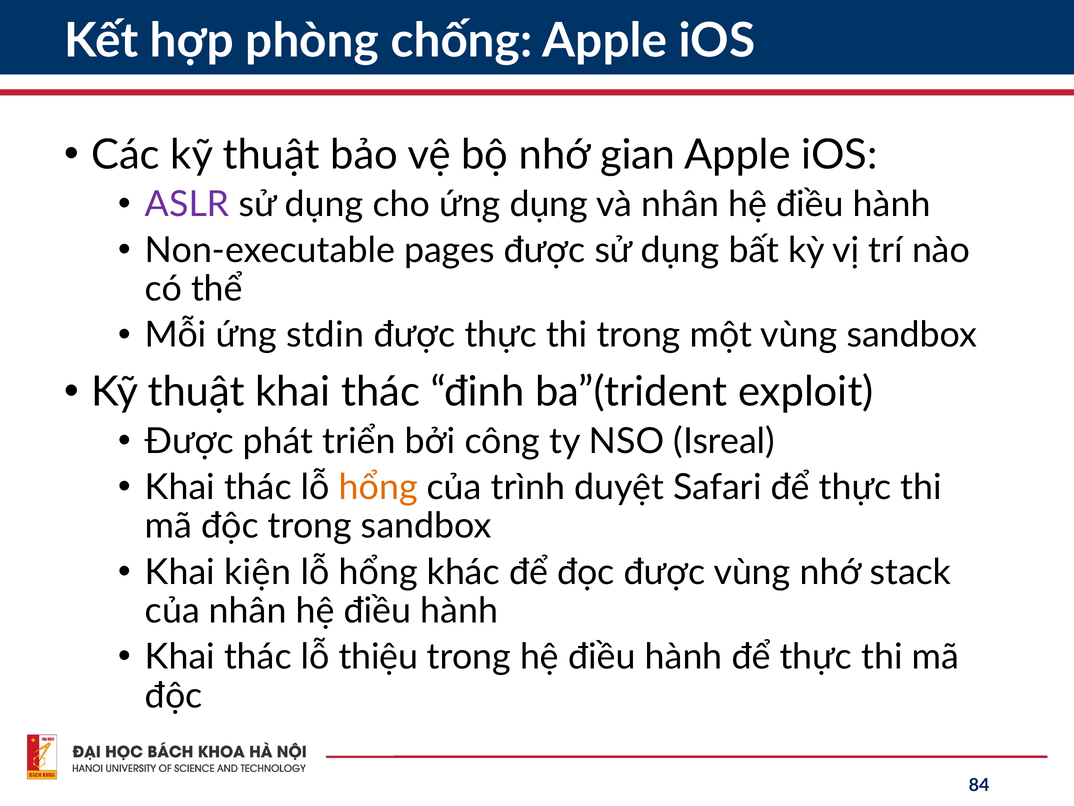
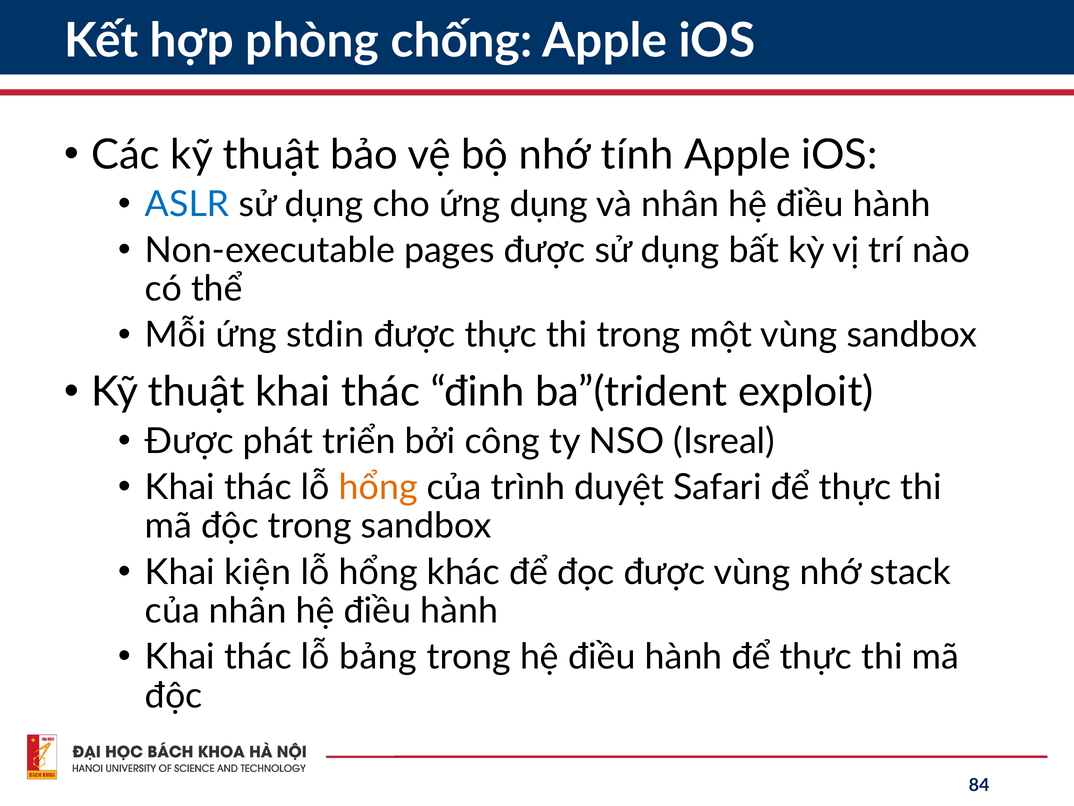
gian: gian -> tính (637, 155)
ASLR colour: purple -> blue (187, 204)
thiệu: thiệu -> bảng (378, 657)
